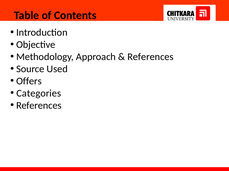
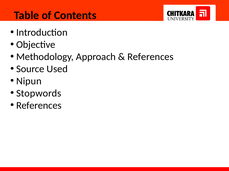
Offers: Offers -> Nipun (29, 81)
Categories: Categories -> Stopwords (39, 94)
